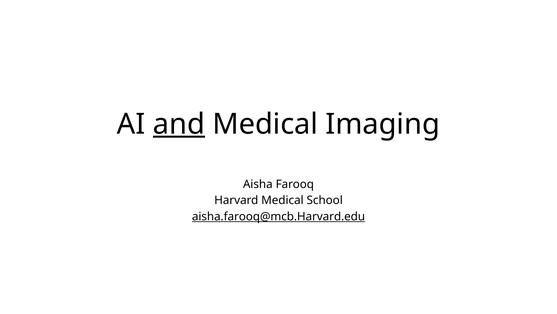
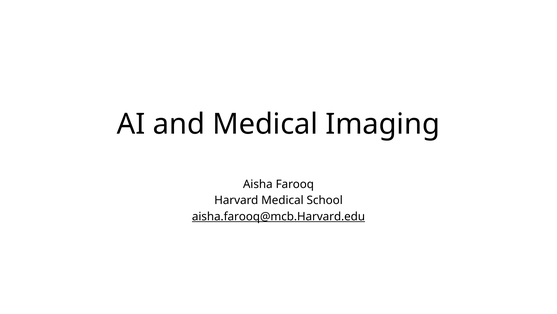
and underline: present -> none (179, 124)
